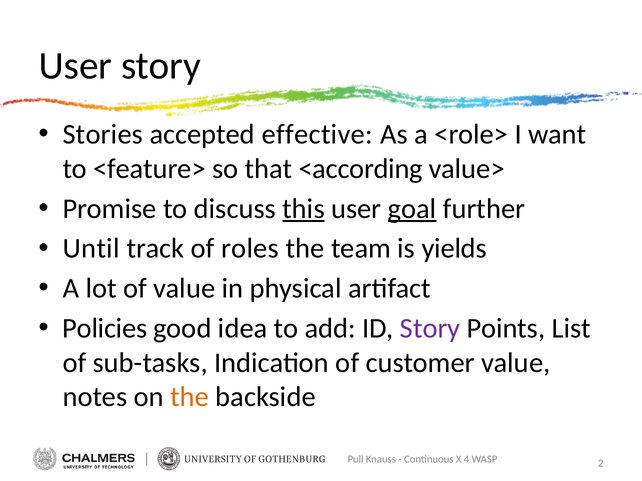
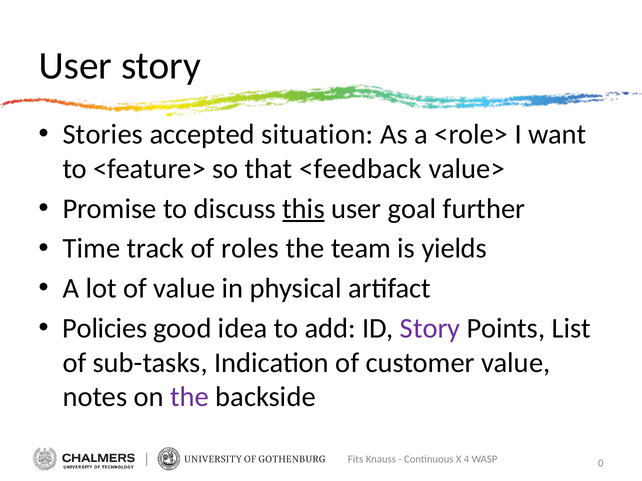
effective: effective -> situation (317, 135)
<according: <according -> <feedback (360, 169)
goal underline: present -> none (412, 209)
Until: Until -> Time (91, 249)
the colour: orange -> purple (190, 397)
Pull: Pull -> Fits (356, 460)
2: 2 -> 0 (601, 464)
